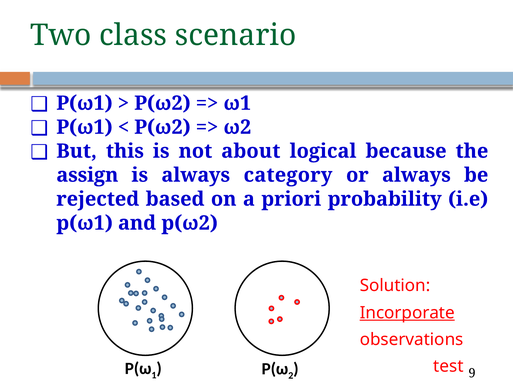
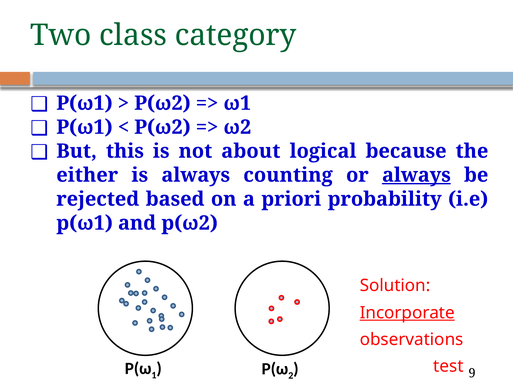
scenario: scenario -> category (236, 35)
assign: assign -> either (87, 175)
category: category -> counting (288, 175)
always underline: none -> present (416, 175)
